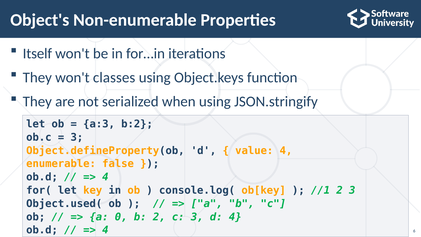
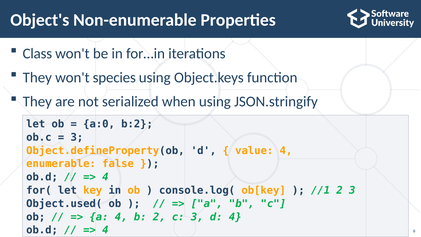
Itself: Itself -> Class (37, 53)
classes: classes -> species (114, 77)
a:3: a:3 -> a:0 (99, 124)
a 0: 0 -> 4 (121, 217)
